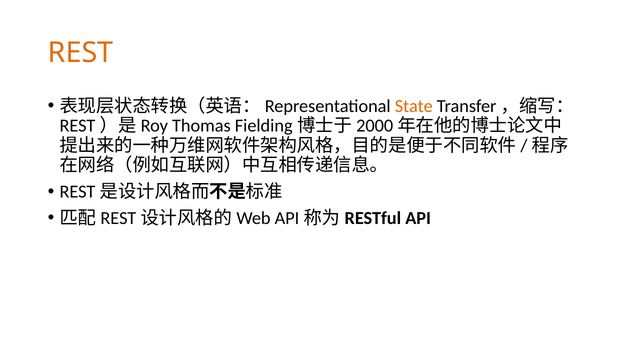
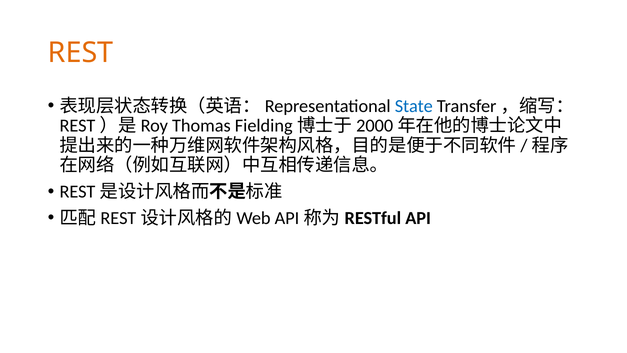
State colour: orange -> blue (414, 106)
